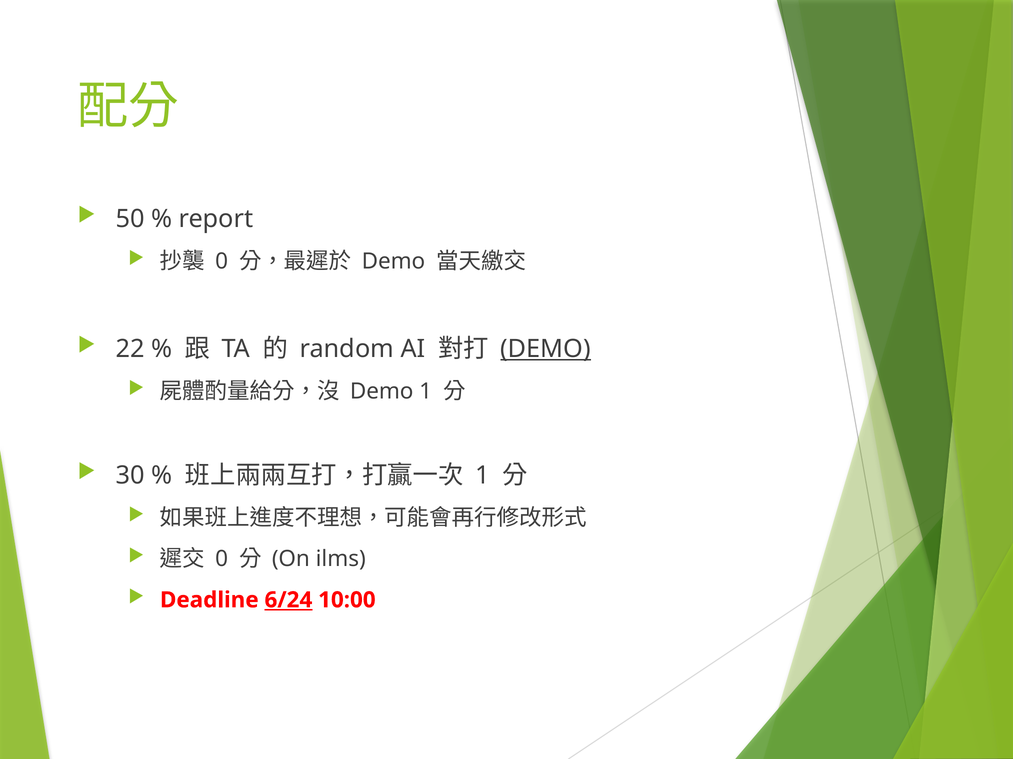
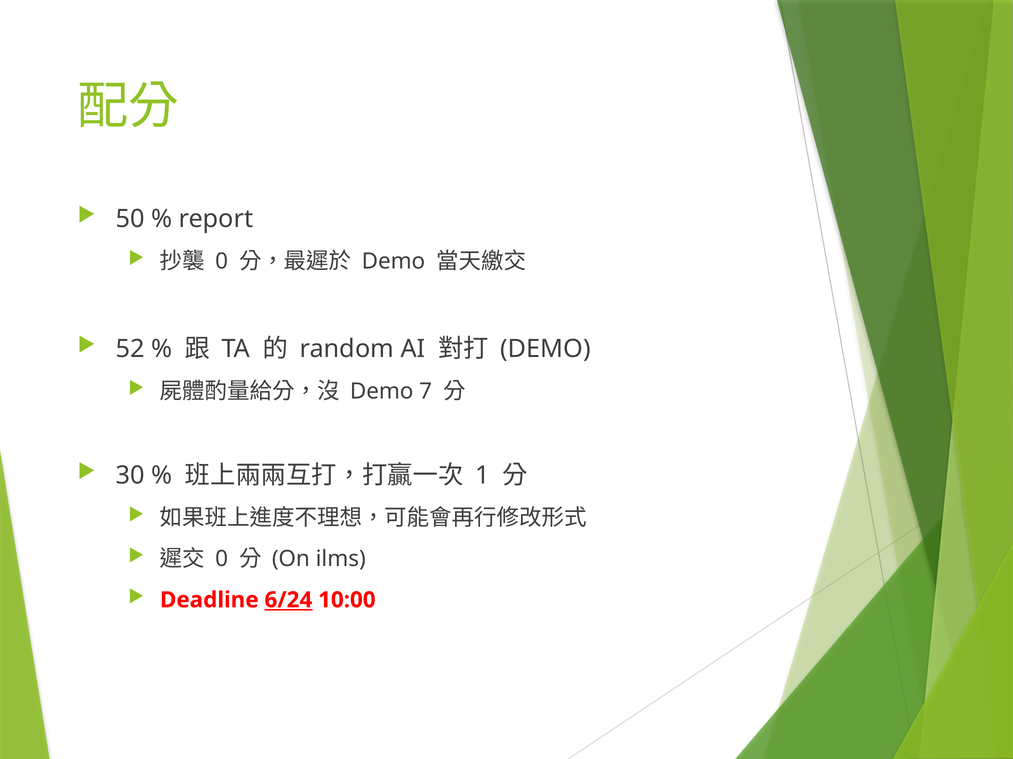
22: 22 -> 52 (130, 349)
DEMO underline: present -> none (546, 349)
Demo 1: 1 -> 7 (426, 392)
